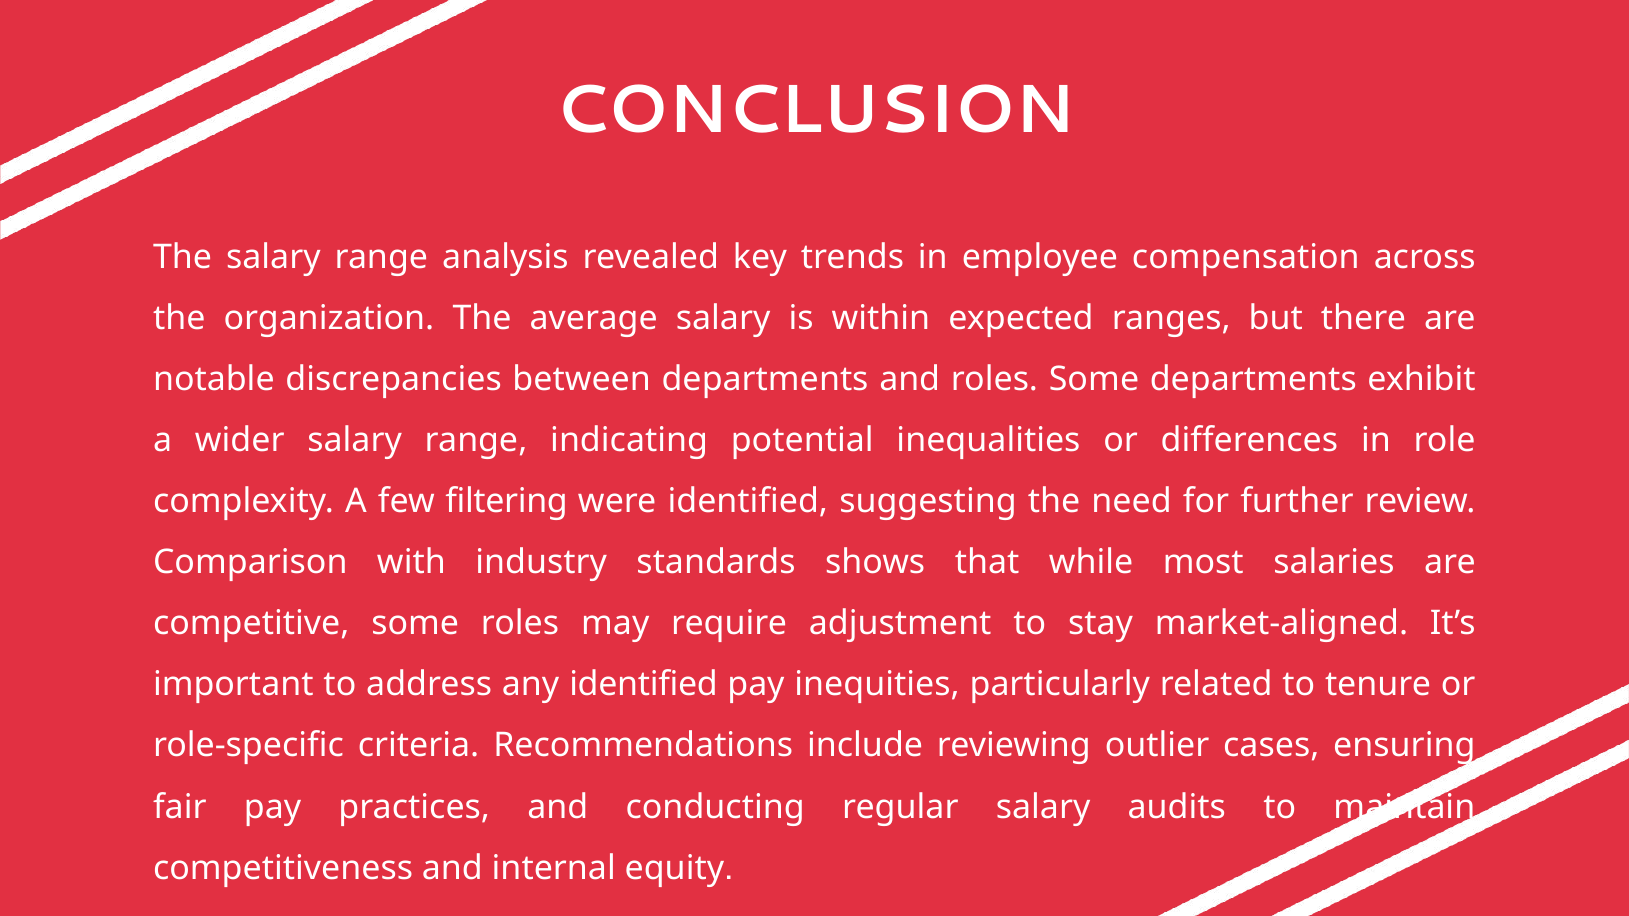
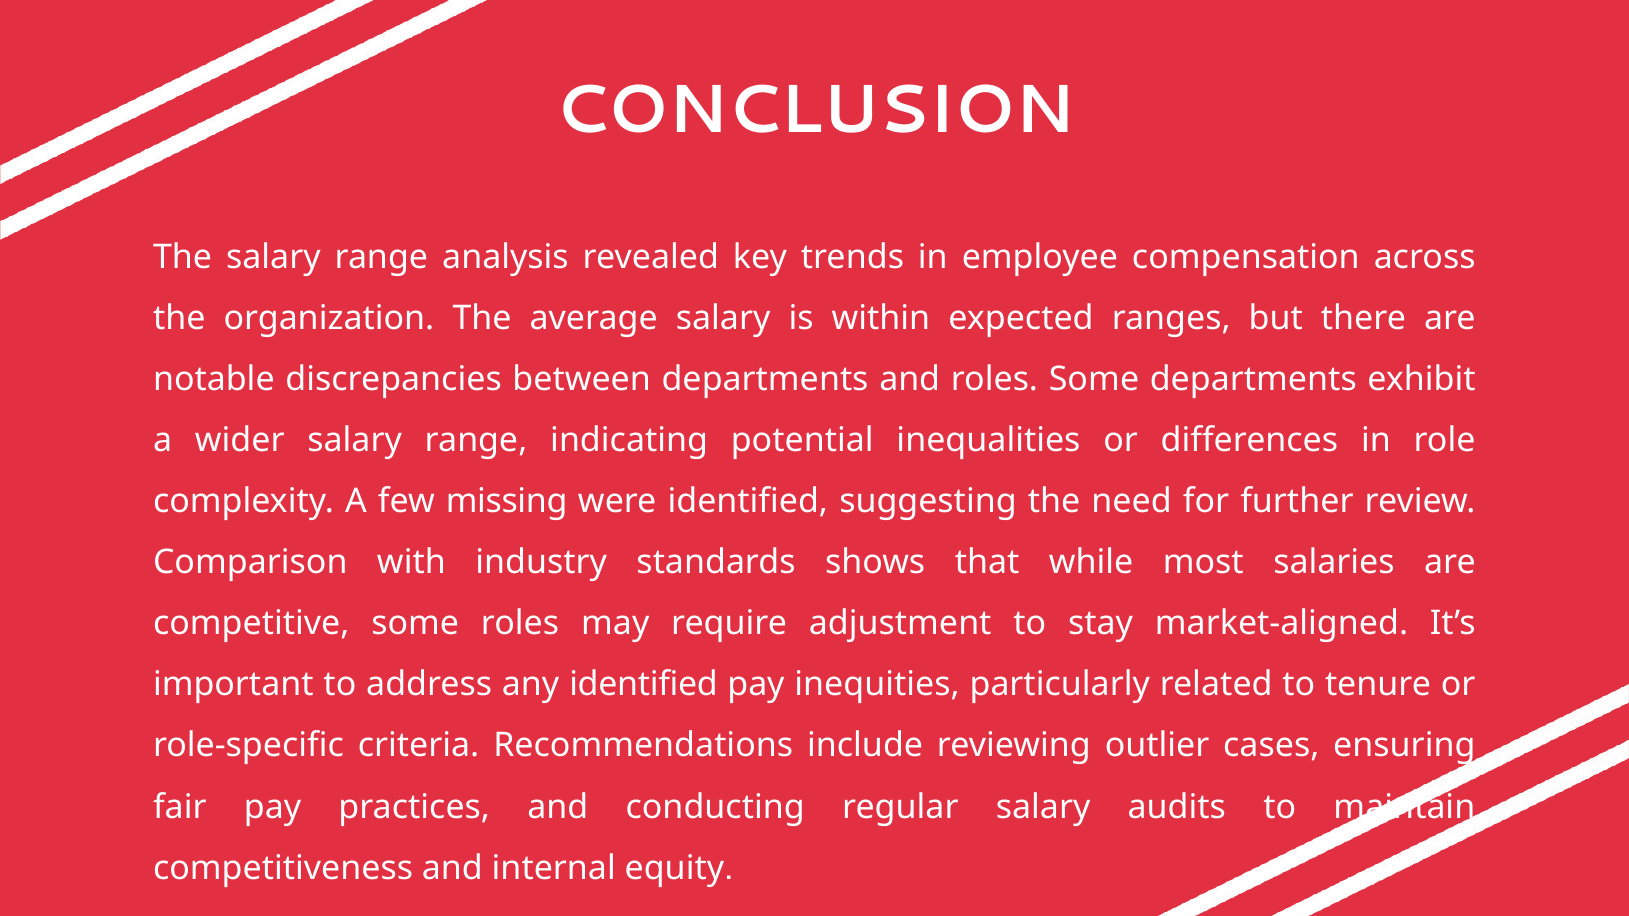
filtering: filtering -> missing (507, 502)
